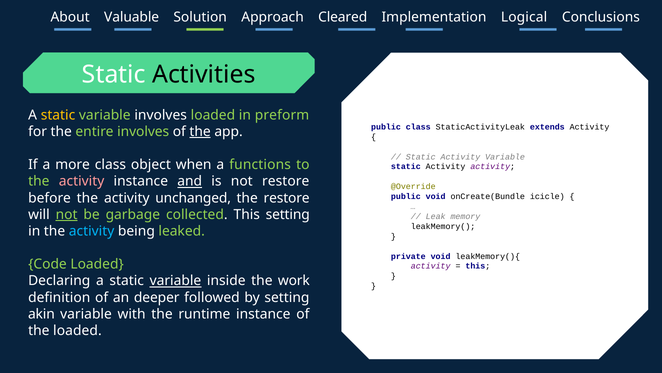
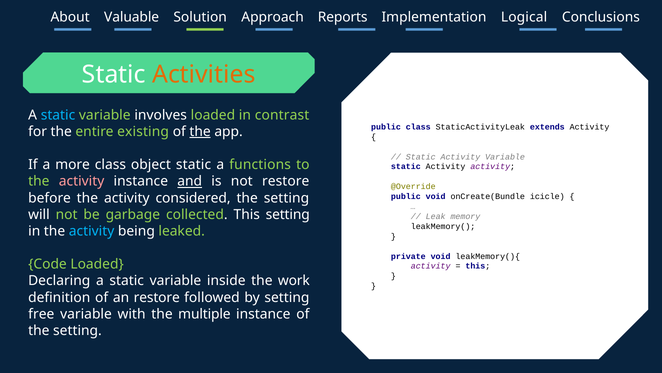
Cleared: Cleared -> Reports (343, 17)
Activities colour: black -> orange (204, 74)
static colour: yellow -> light blue (58, 115)
preform: preform -> contrast (282, 115)
entire involves: involves -> existing (143, 131)
object when: when -> static (194, 165)
unchanged: unchanged -> considered (193, 198)
restore: restore -> setting (287, 198)
not underline: present -> none (67, 214)
variable underline: present -> none (175, 280)
an deeper: deeper -> restore (157, 297)
akin: akin -> free (41, 314)
runtime: runtime -> multiple (204, 314)
loaded: loaded -> setting (77, 330)
